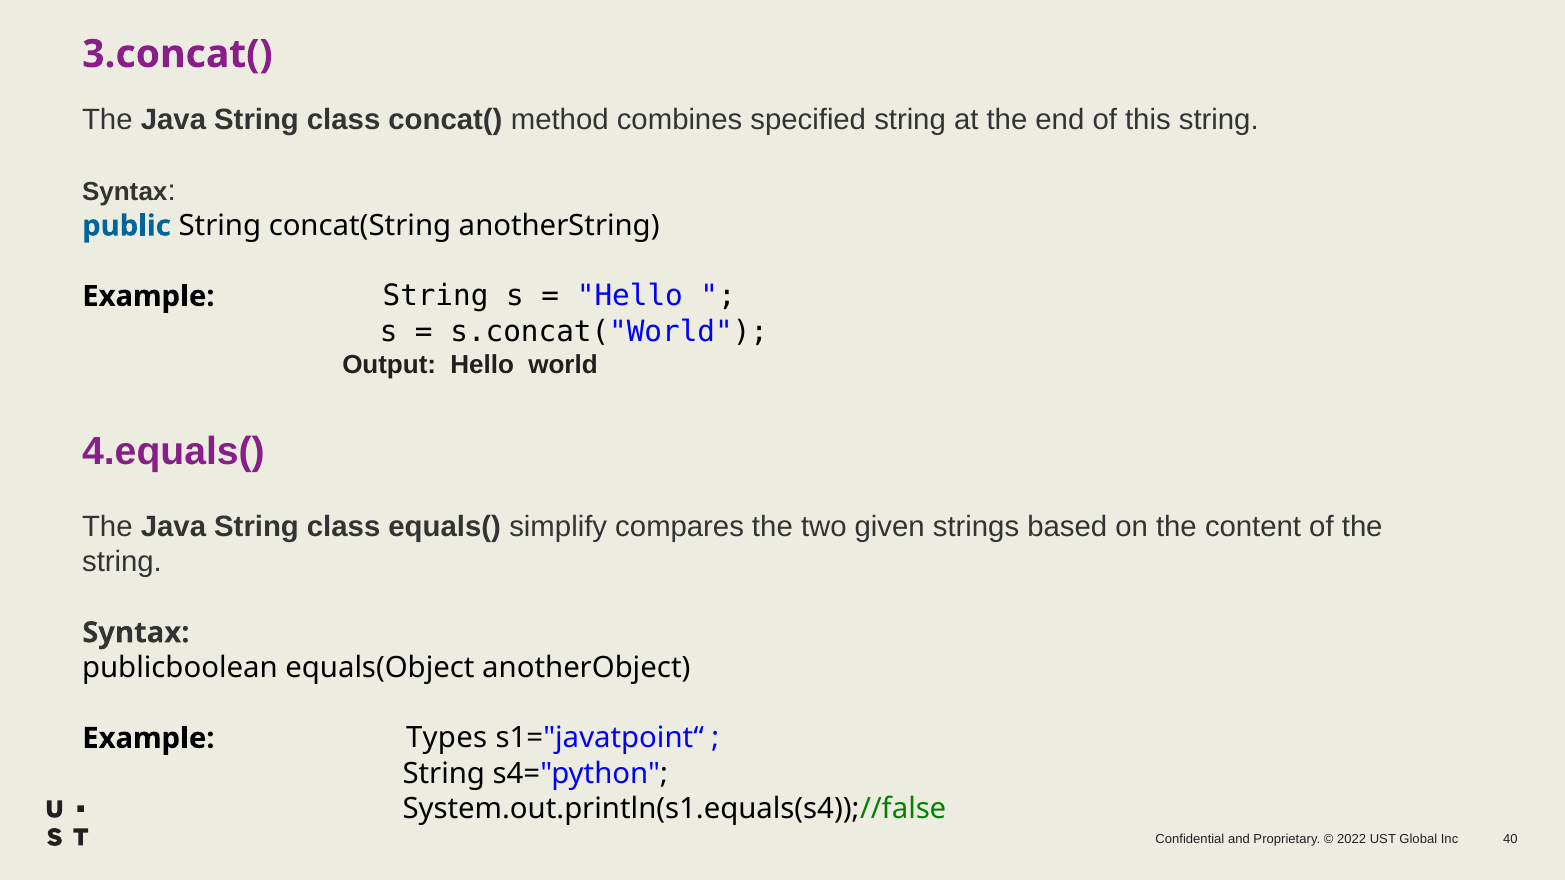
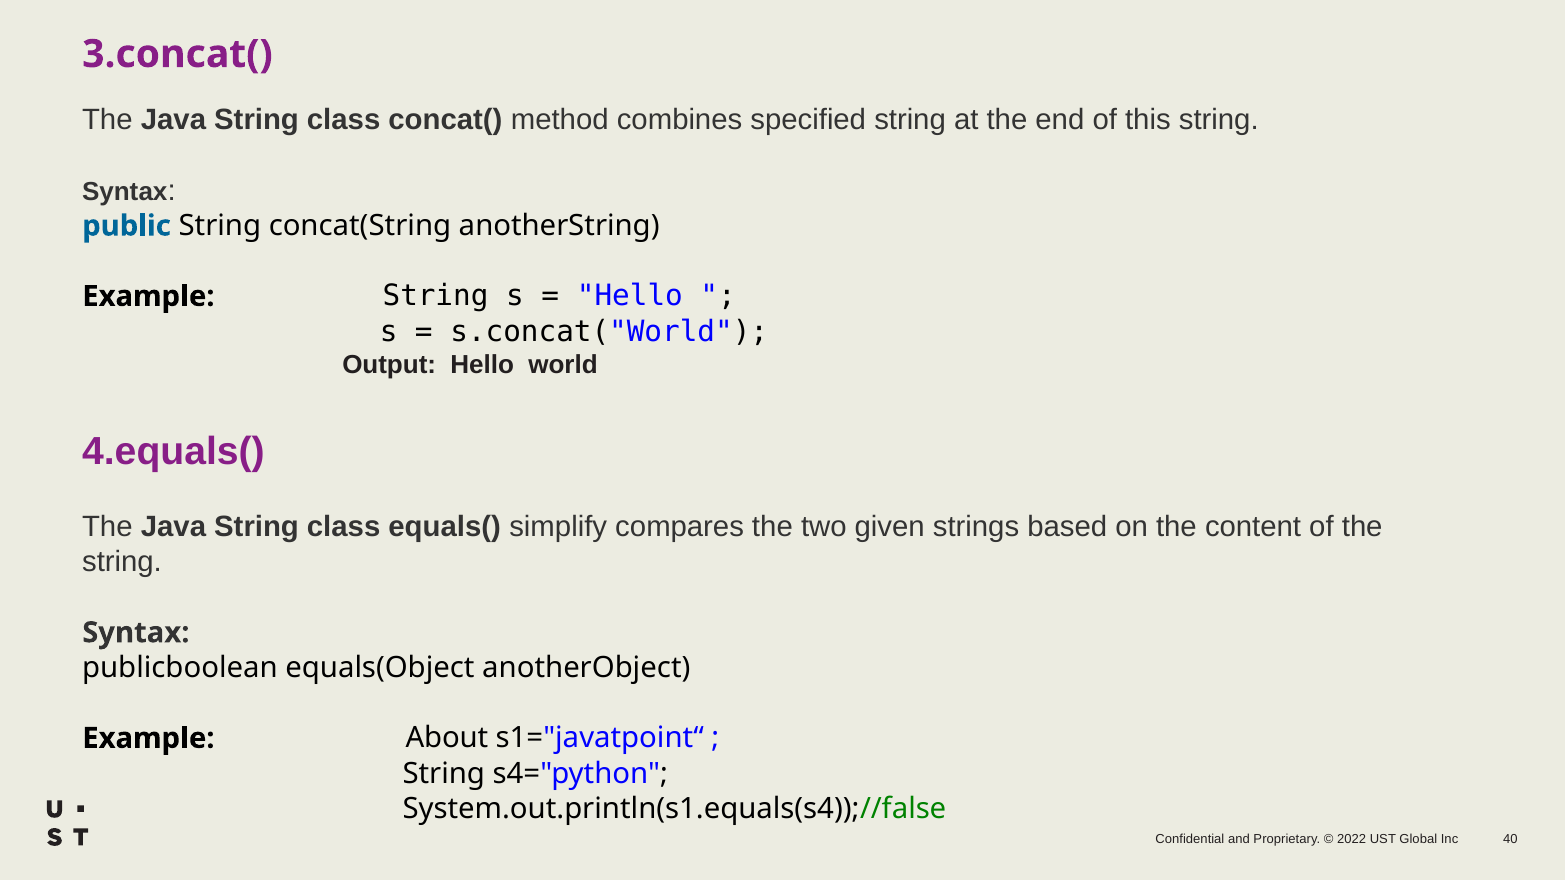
Types: Types -> About (447, 738)
